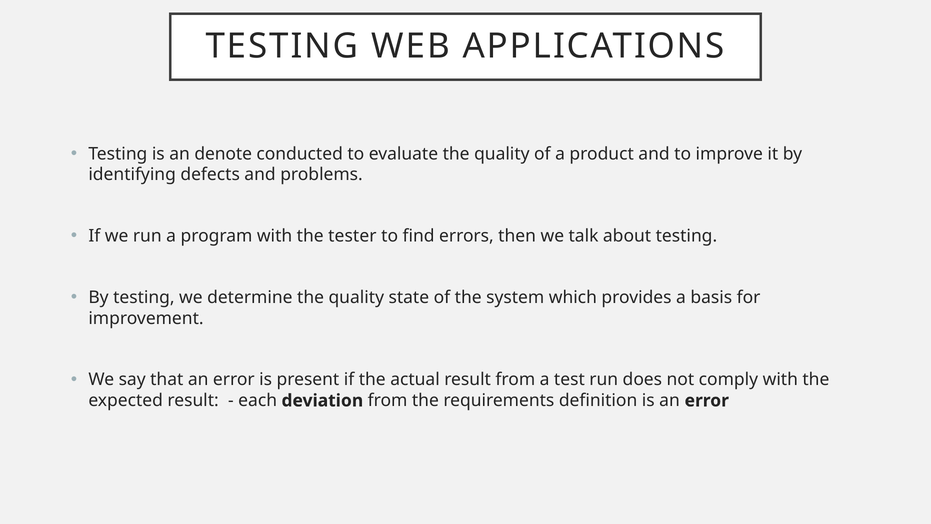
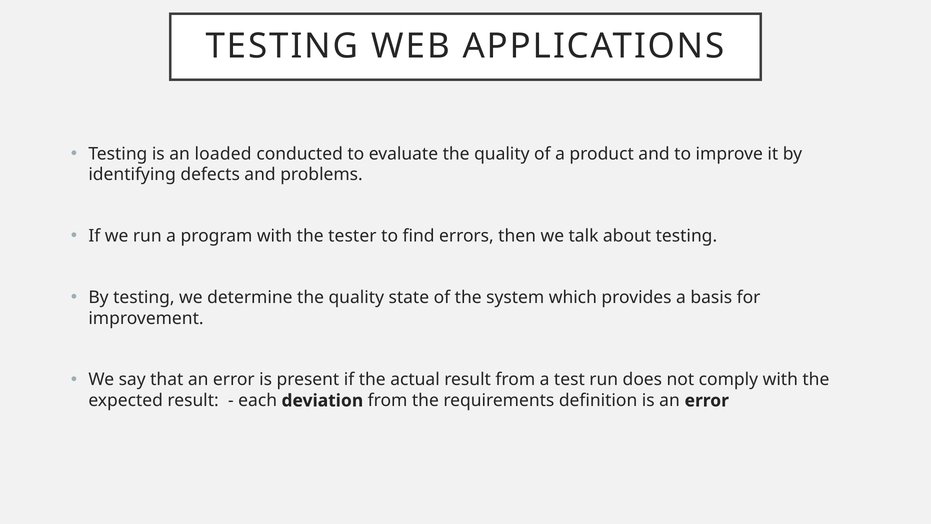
denote: denote -> loaded (223, 154)
